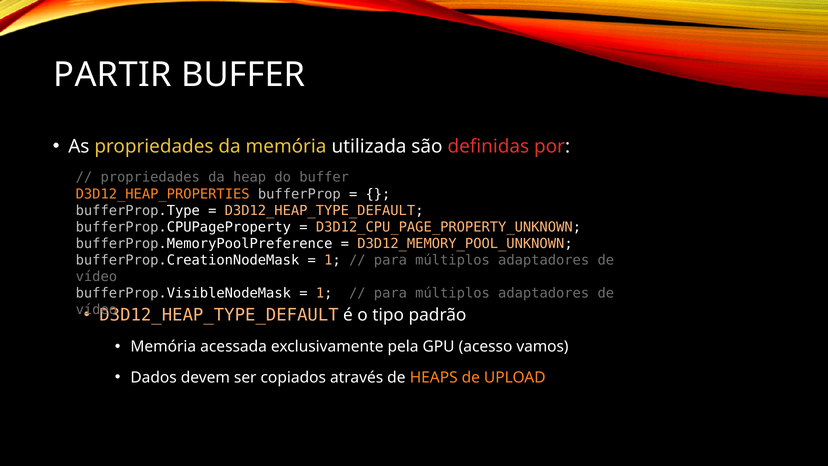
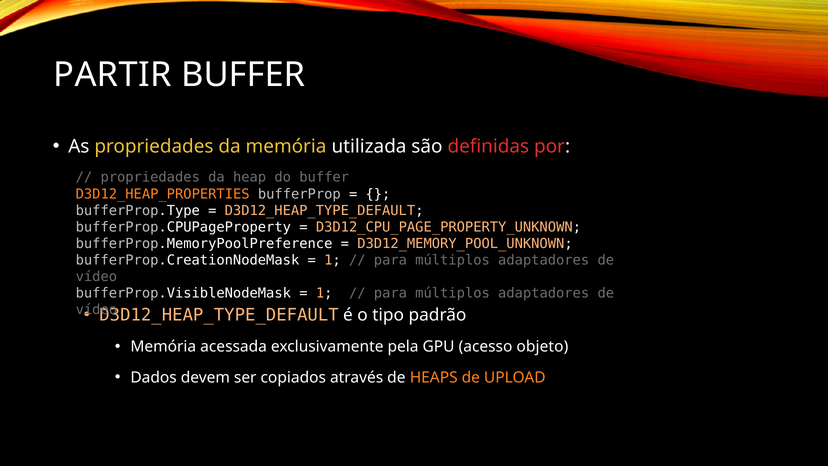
vamos: vamos -> objeto (542, 347)
